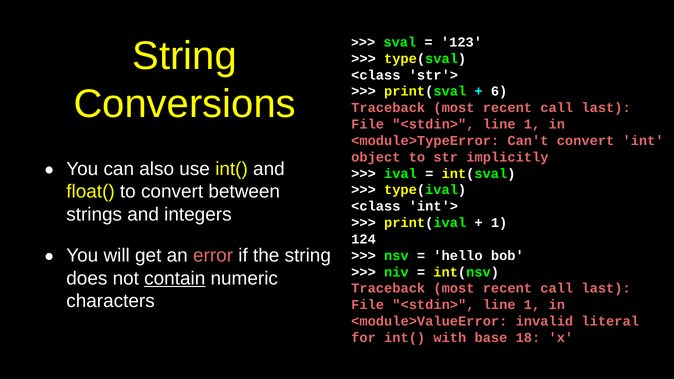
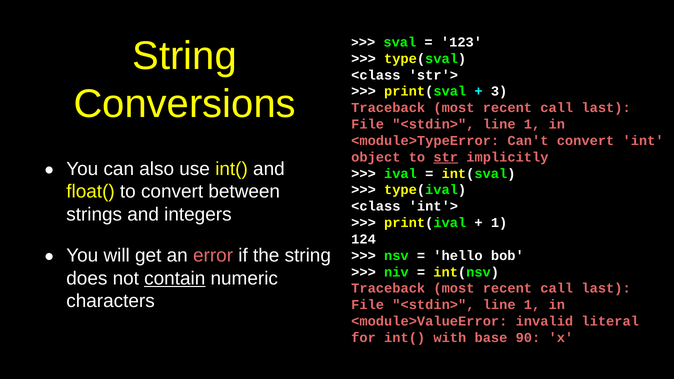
6: 6 -> 3 (499, 91)
str underline: none -> present (446, 157)
18: 18 -> 90 (528, 338)
